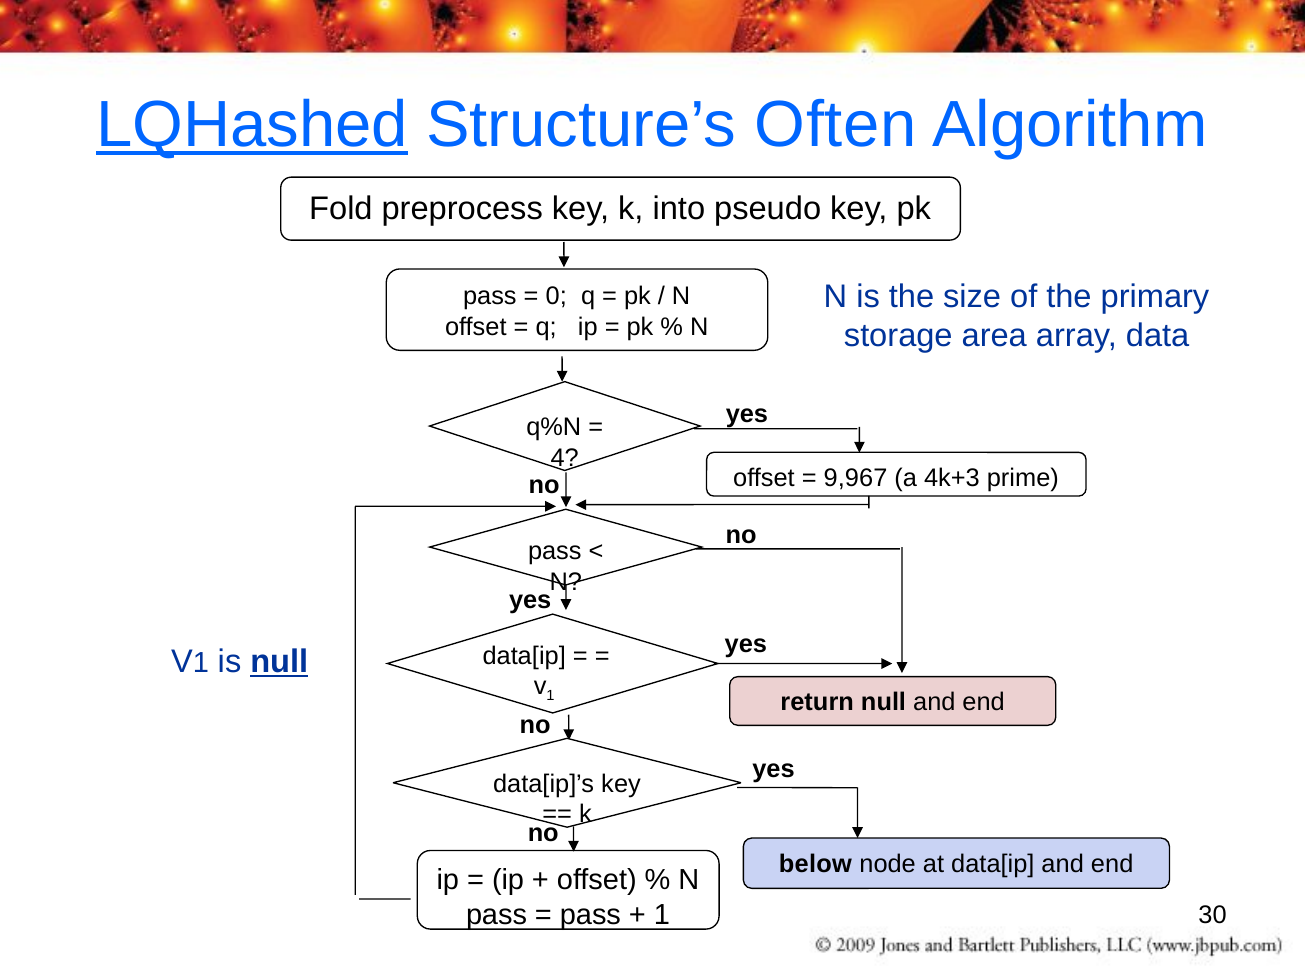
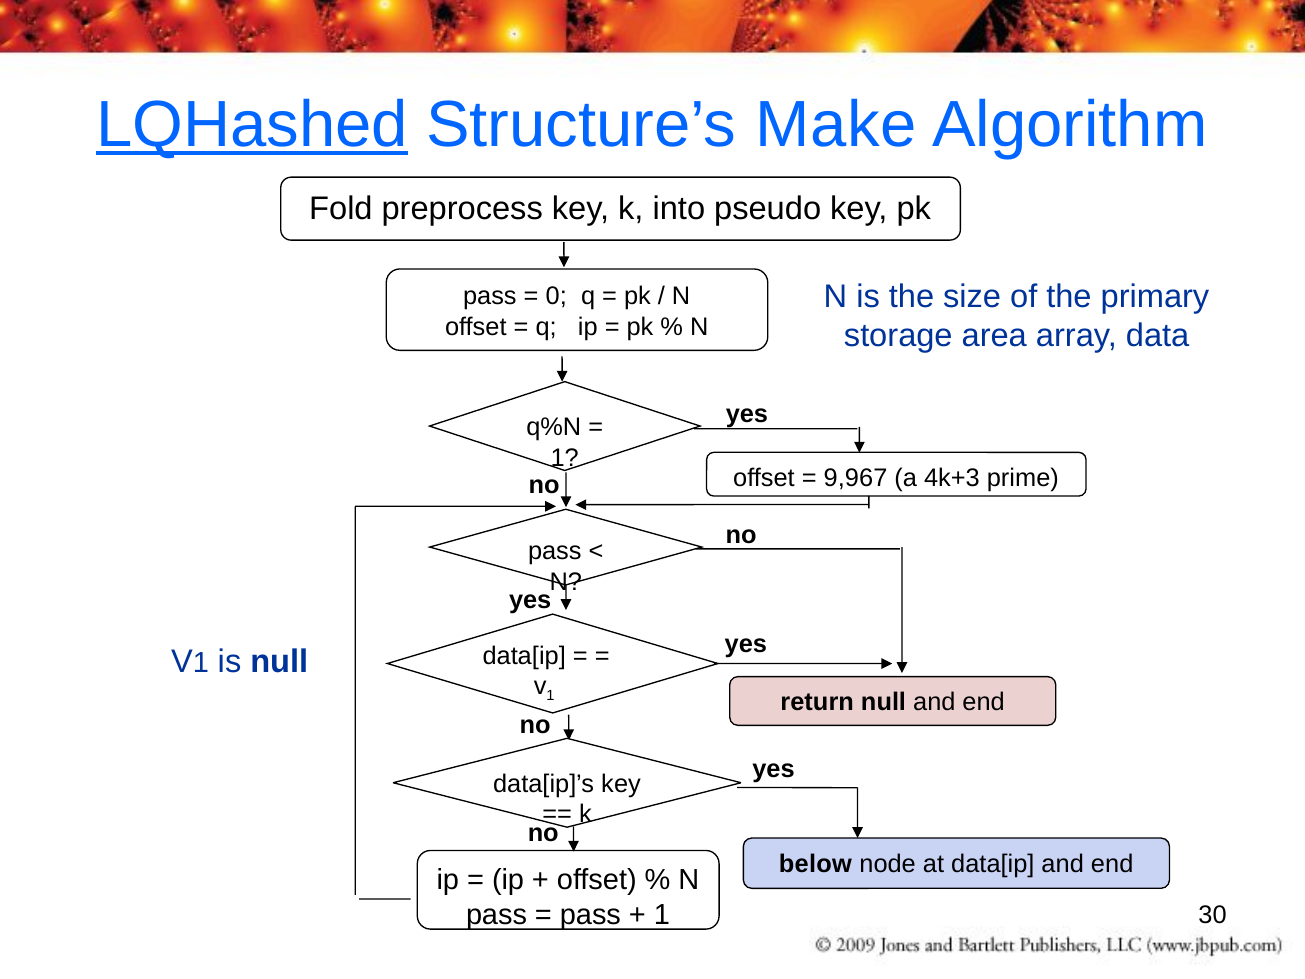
Often: Often -> Make (836, 125)
4: 4 -> 1 (565, 458)
null underline: present -> none (279, 661)
